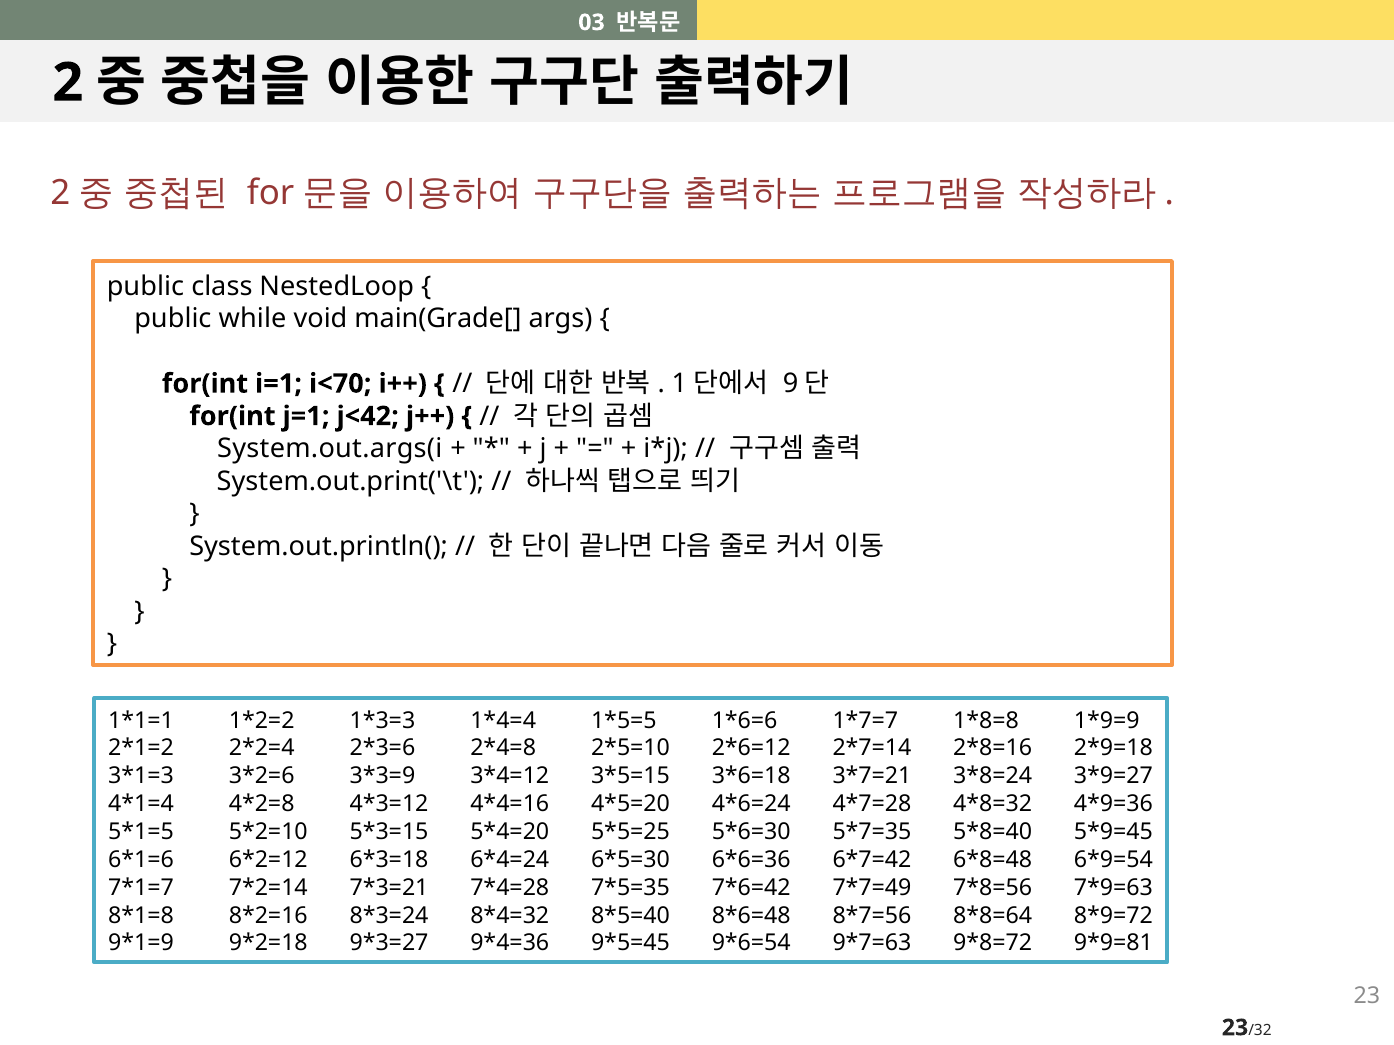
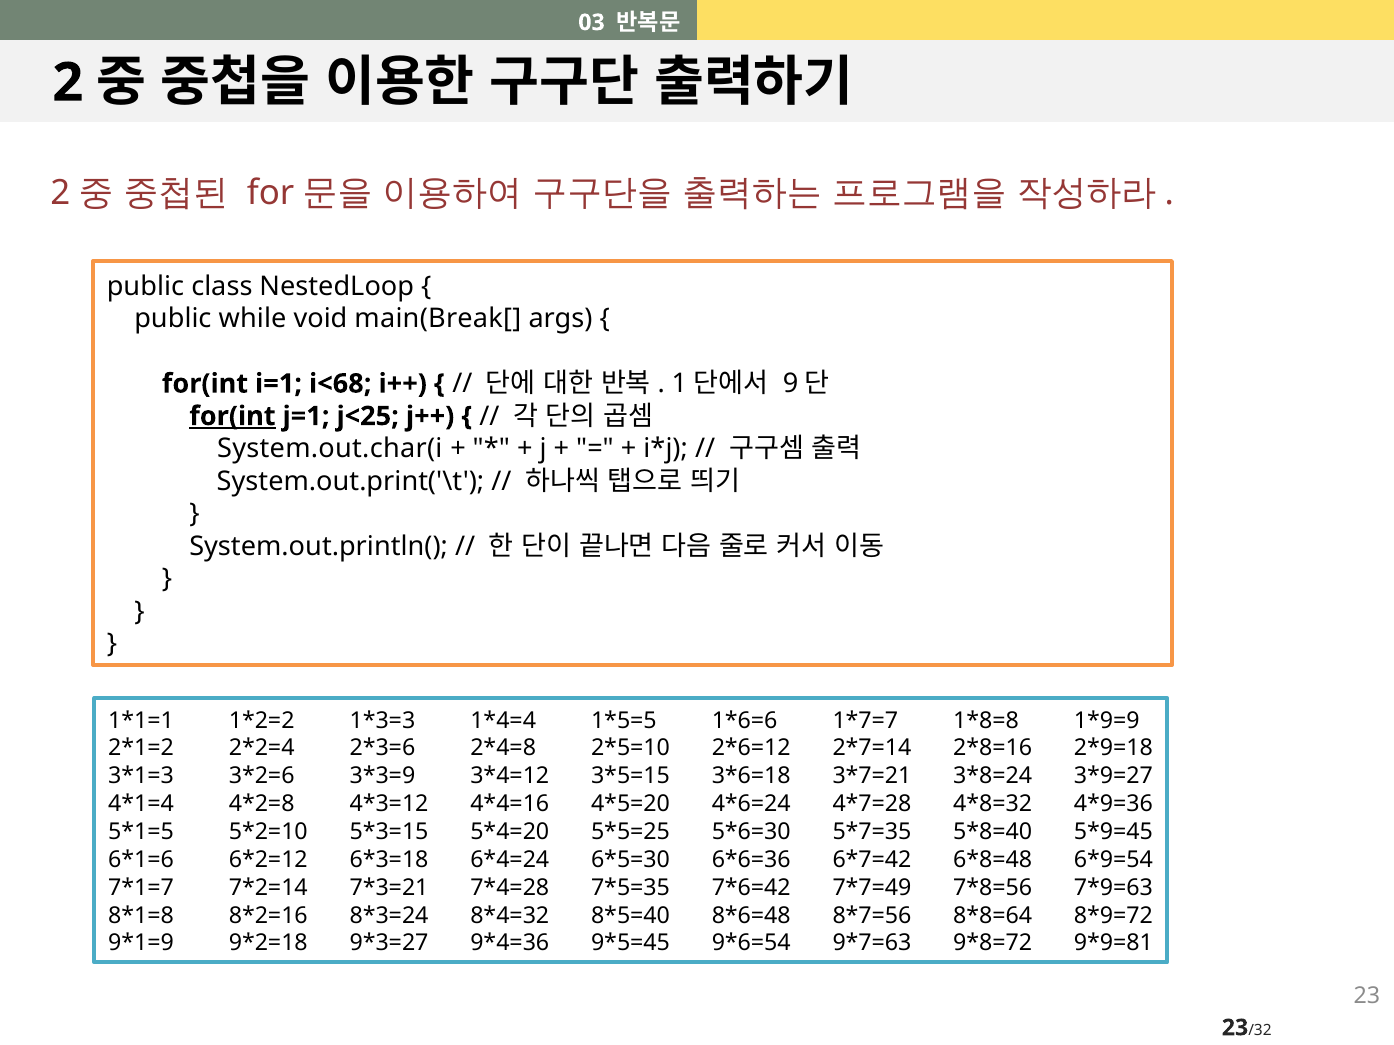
main(Grade[: main(Grade[ -> main(Break[ (438, 319)
i<70: i<70 -> i<68 (340, 384)
for(int underline: none -> present (232, 416)
j<42: j<42 -> j<25 (368, 416)
System.out.args(i: System.out.args(i -> System.out.char(i (330, 449)
